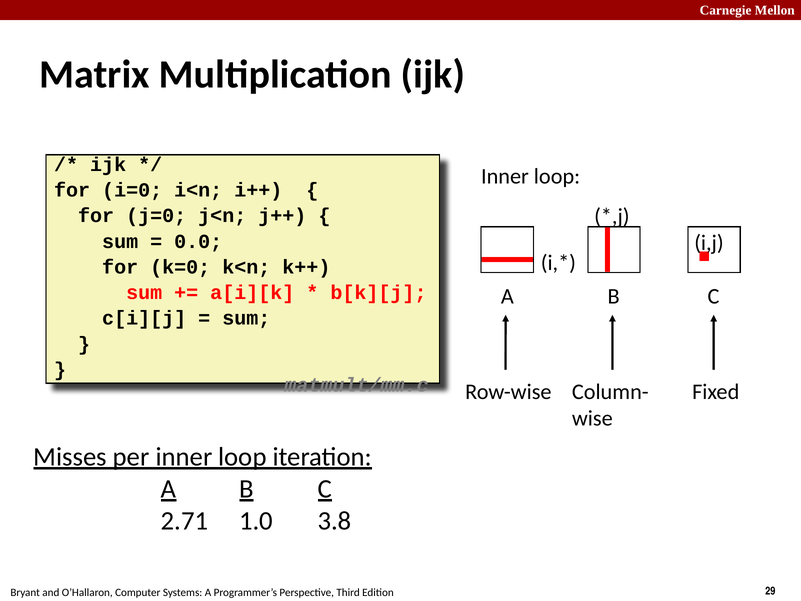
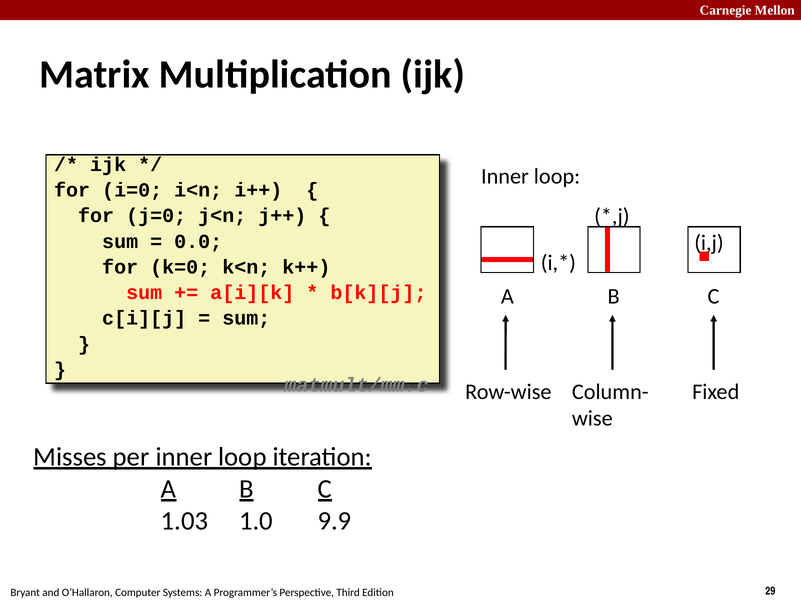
2.71: 2.71 -> 1.03 (185, 521)
3.8: 3.8 -> 9.9 (335, 521)
